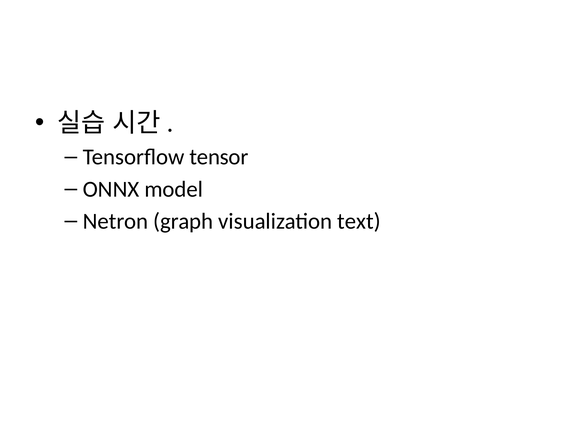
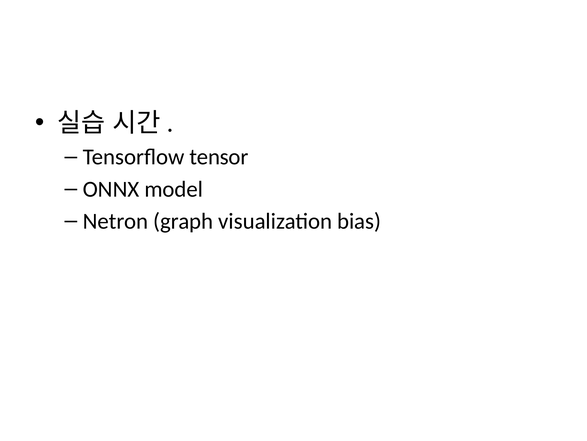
text: text -> bias (359, 221)
